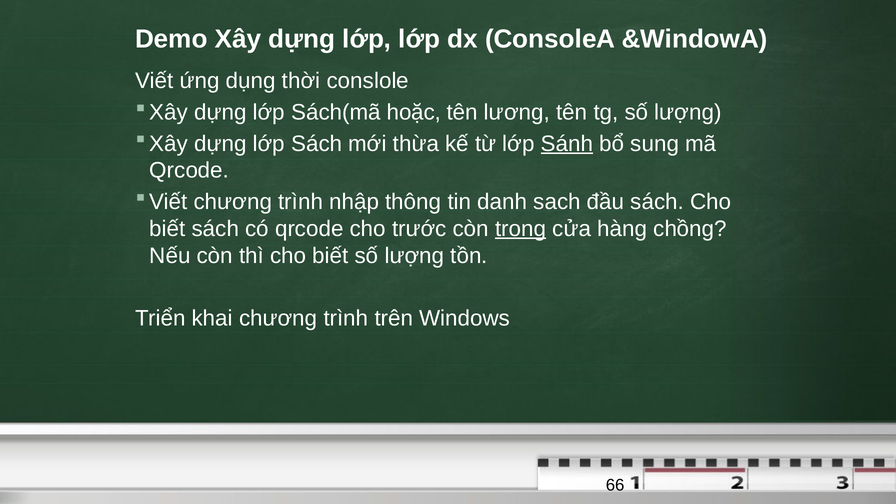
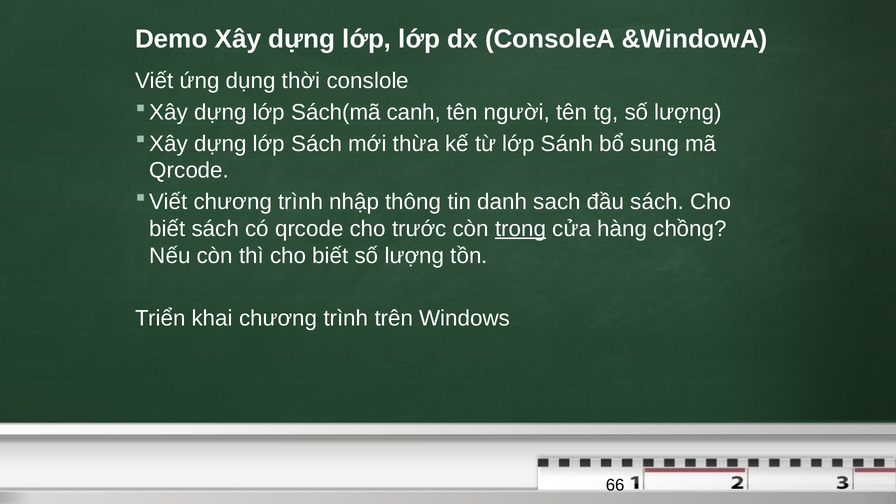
hoặc: hoặc -> canh (414, 112)
lương: lương -> người (517, 112)
Sánh underline: present -> none (567, 144)
